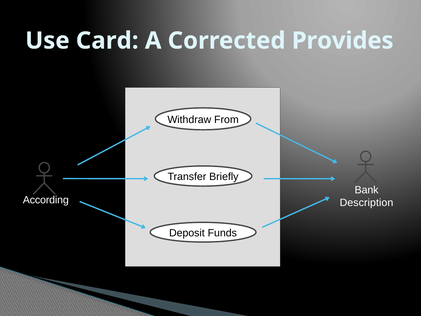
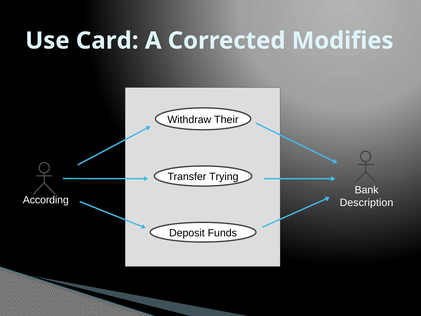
Provides: Provides -> Modifies (343, 41)
From: From -> Their (226, 119)
Briefly: Briefly -> Trying (224, 177)
